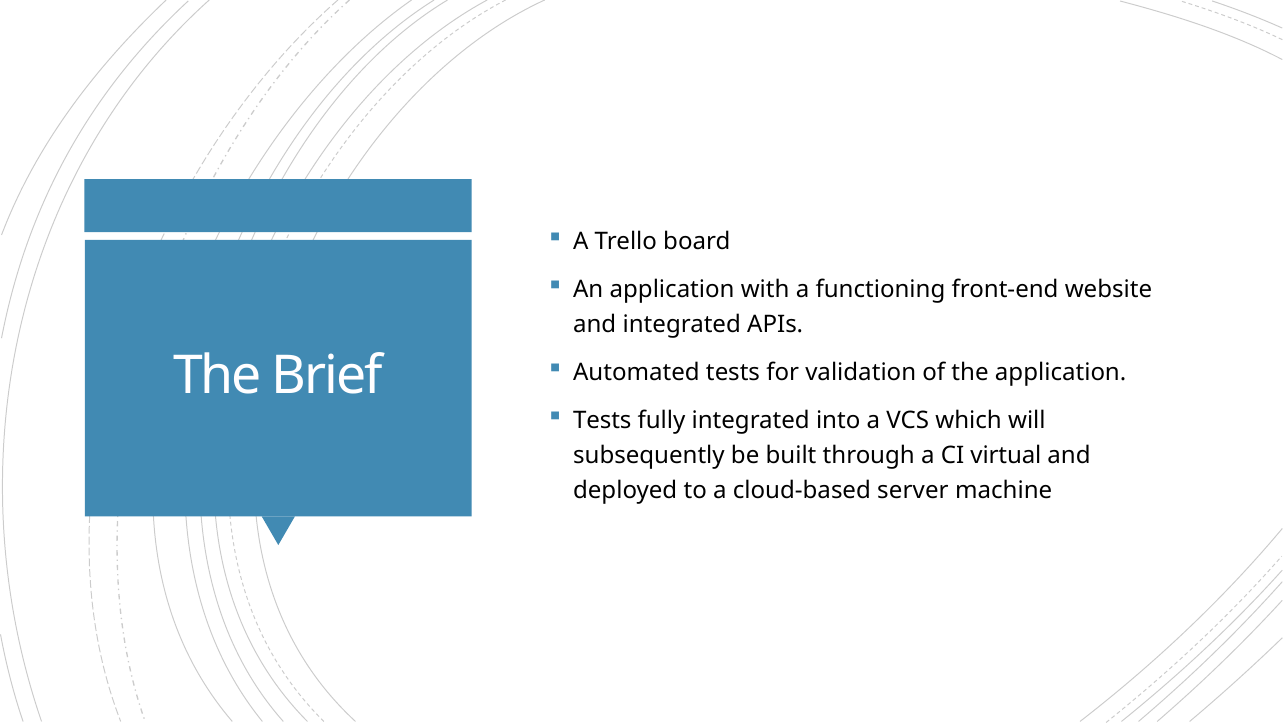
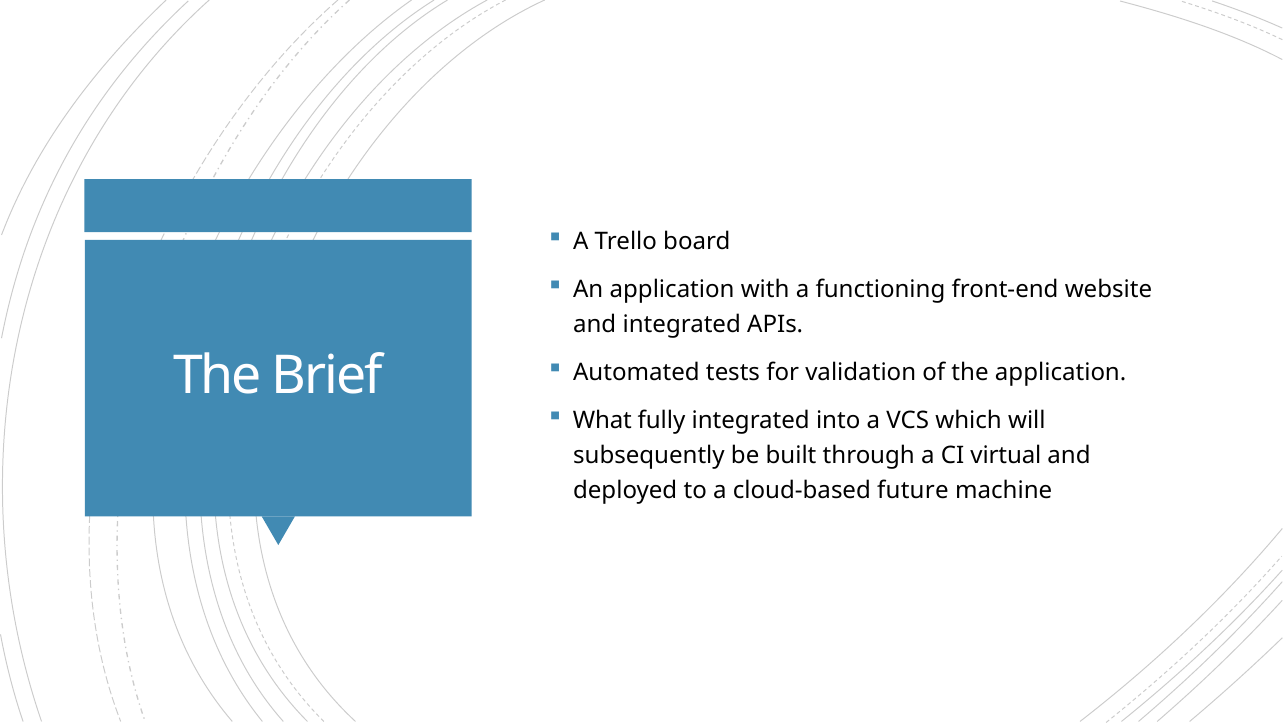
Tests: Tests -> What (602, 421)
server: server -> future (913, 490)
